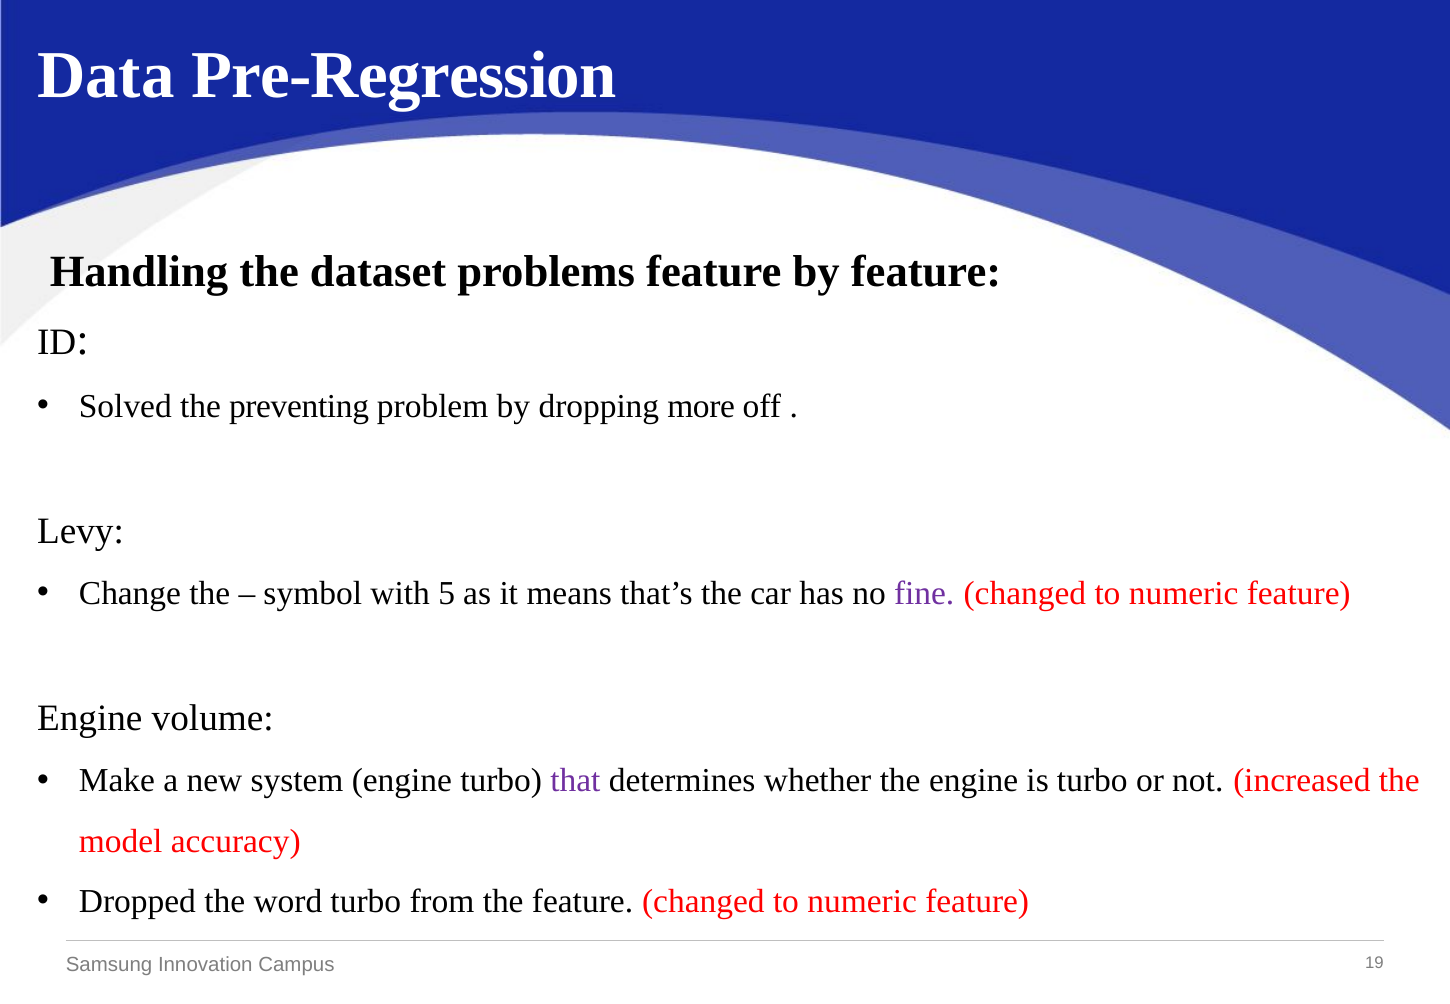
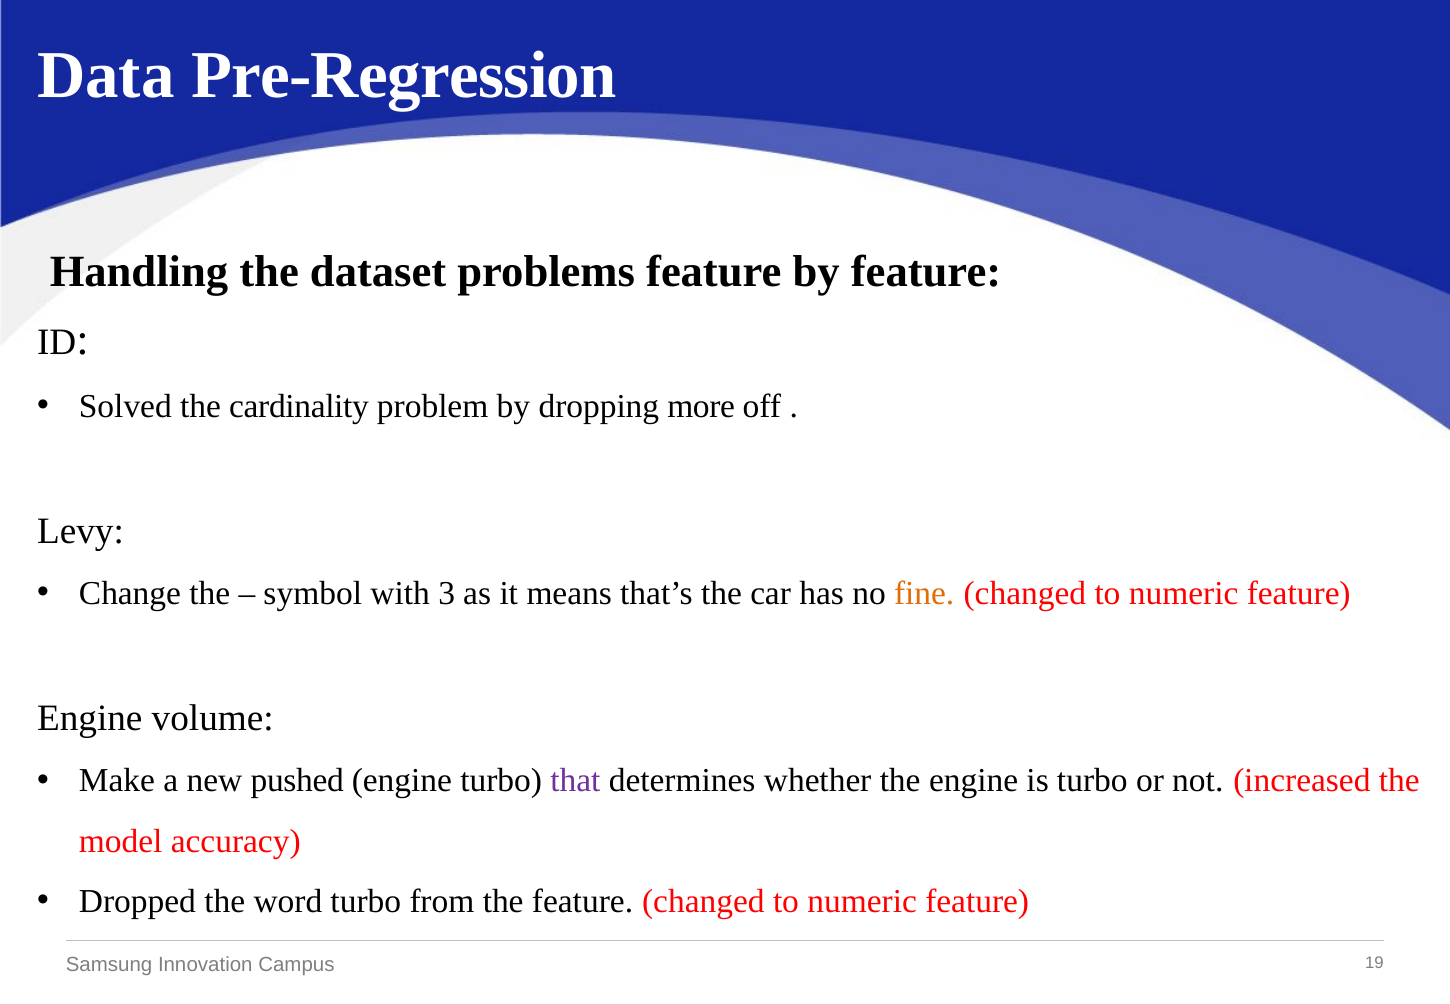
preventing: preventing -> cardinality (299, 406)
5: 5 -> 3 (447, 594)
fine colour: purple -> orange (924, 594)
system: system -> pushed (297, 781)
